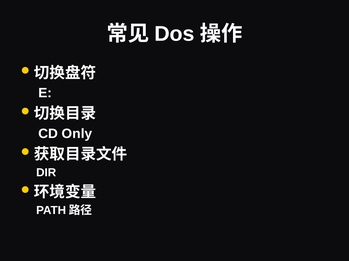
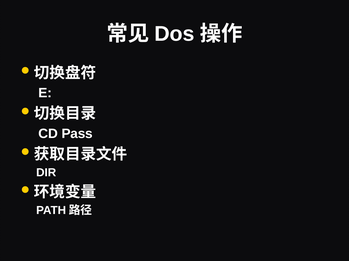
Only: Only -> Pass (77, 134)
